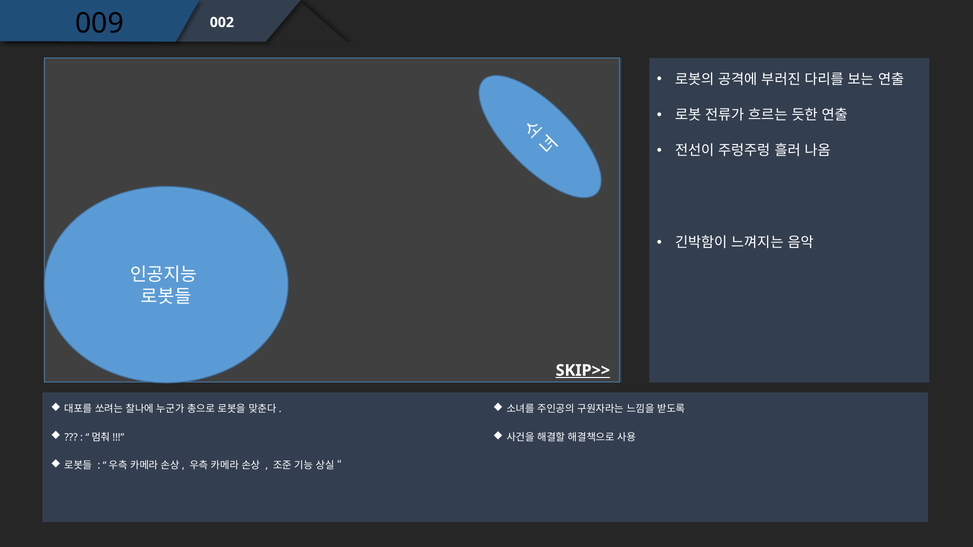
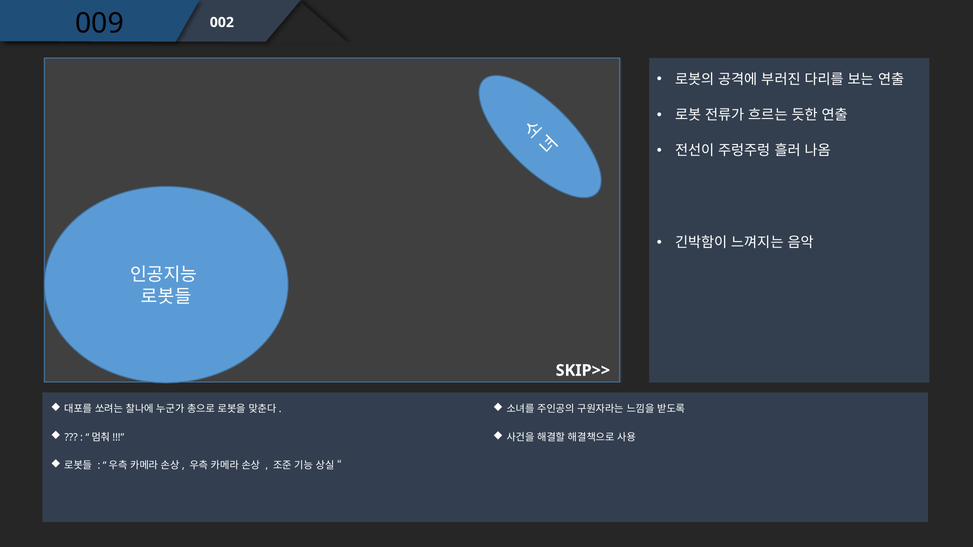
SKIP>> underline: present -> none (583, 371)
